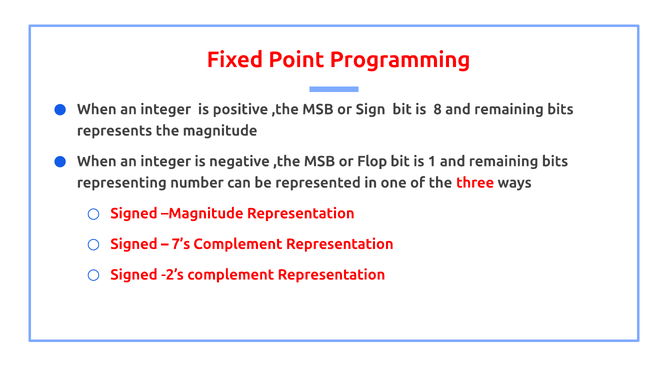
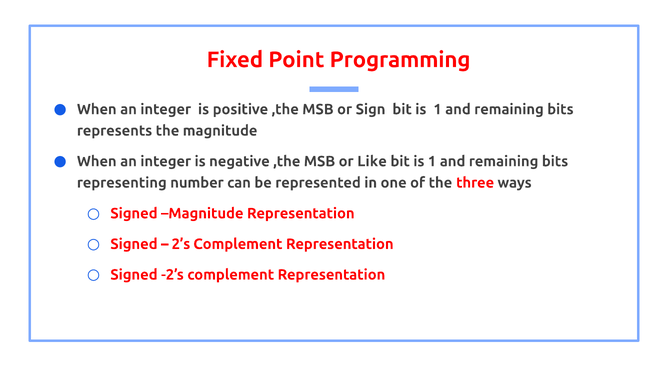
Sign bit is 8: 8 -> 1 (438, 109)
Flop: Flop -> Like (372, 161)
7’s: 7’s -> 2’s (181, 244)
